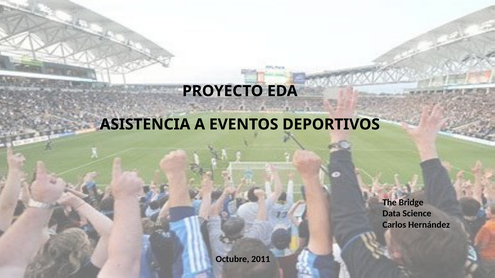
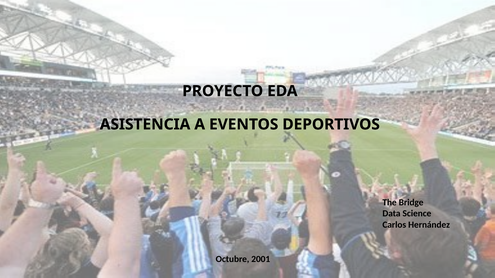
2011: 2011 -> 2001 (261, 260)
